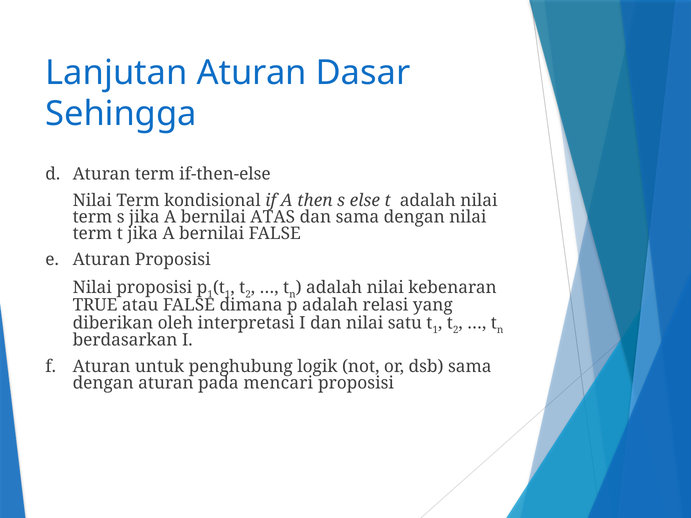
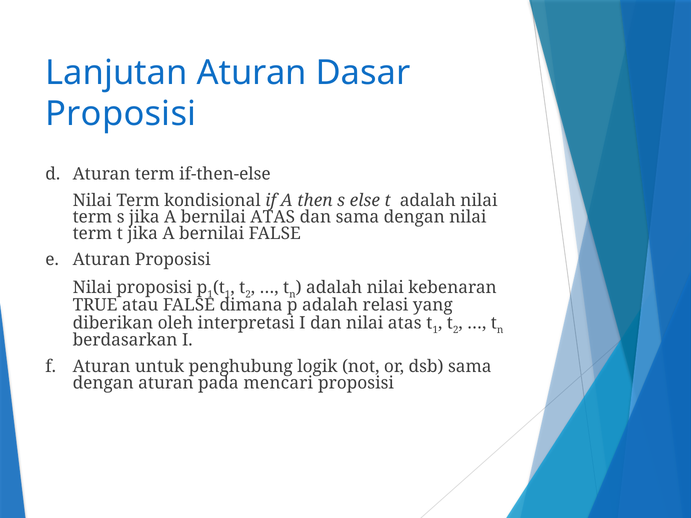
Sehingga: Sehingga -> Proposisi (121, 114)
nilai satu: satu -> atas (405, 323)
